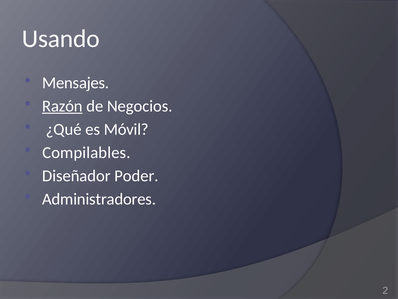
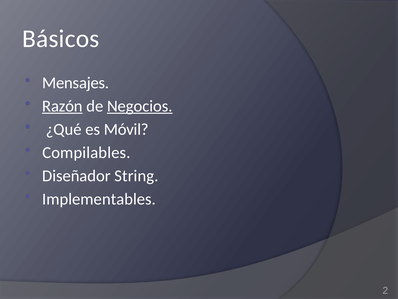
Usando: Usando -> Básicos (61, 39)
Negocios underline: none -> present (140, 106)
Poder: Poder -> String (136, 176)
Administradores: Administradores -> Implementables (99, 199)
